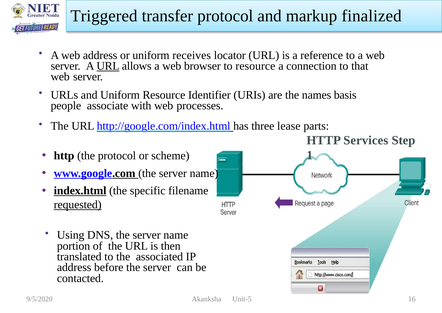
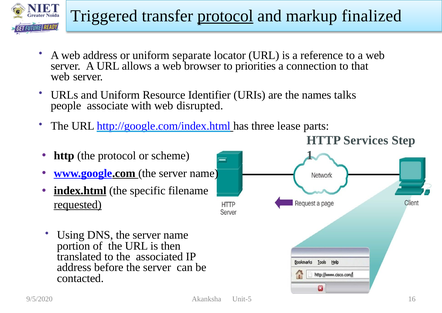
protocol underline: none -> present (225, 16)
receives: receives -> separate (192, 55)
URL underline: present -> none (108, 66)
to resource: resource -> priorities (256, 66)
basis: basis -> talks (345, 95)
processes: processes -> disrupted (200, 105)
